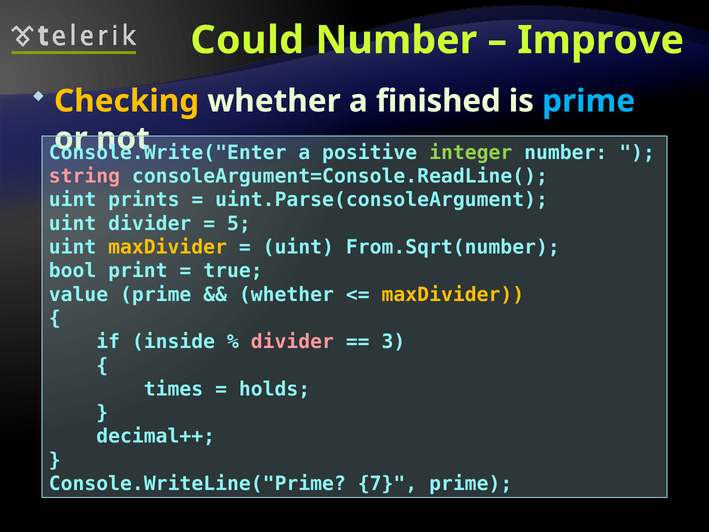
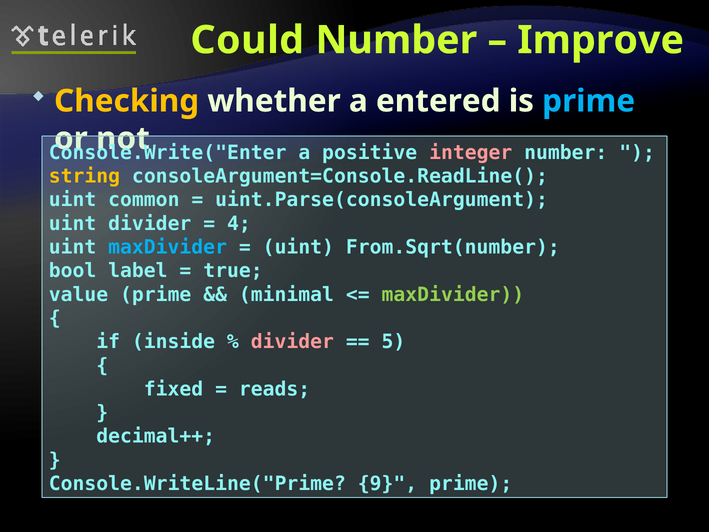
finished: finished -> entered (438, 101)
integer colour: light green -> pink (471, 153)
string colour: pink -> yellow (84, 176)
prints: prints -> common (144, 200)
5: 5 -> 4 (239, 224)
maxDivider colour: yellow -> light blue (168, 247)
print: print -> label (138, 271)
whether: whether -> minimal (286, 294)
maxDivider colour: yellow -> light green (453, 294)
3: 3 -> 5 (393, 342)
times: times -> fixed (174, 389)
holds: holds -> reads (275, 389)
7: 7 -> 9 (388, 484)
